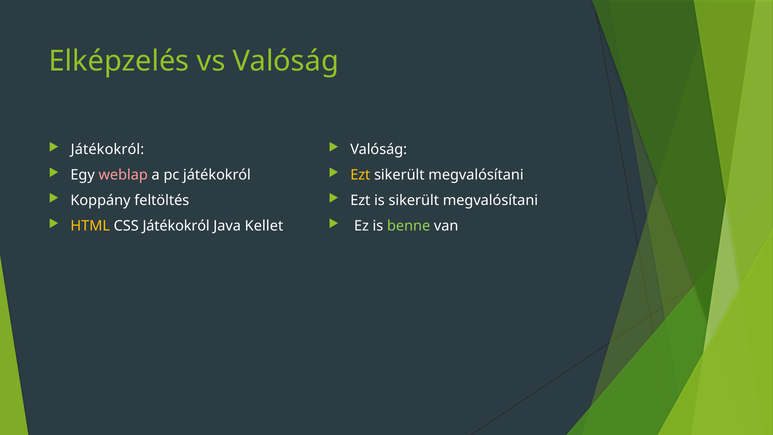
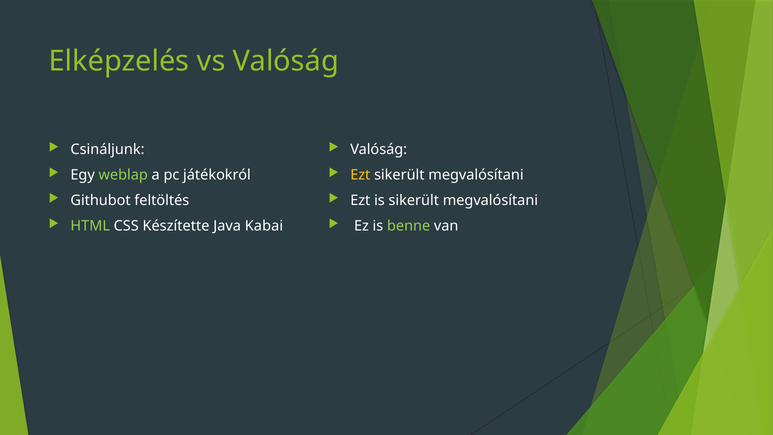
Játékokról: Játékokról -> Csináljunk (108, 150)
weblap colour: pink -> light green (123, 175)
Koppány: Koppány -> Githubot (101, 201)
HTML colour: yellow -> light green (90, 226)
CSS Játékokról: Játékokról -> Készítette (176, 226)
Kellet: Kellet -> Kabai (264, 226)
